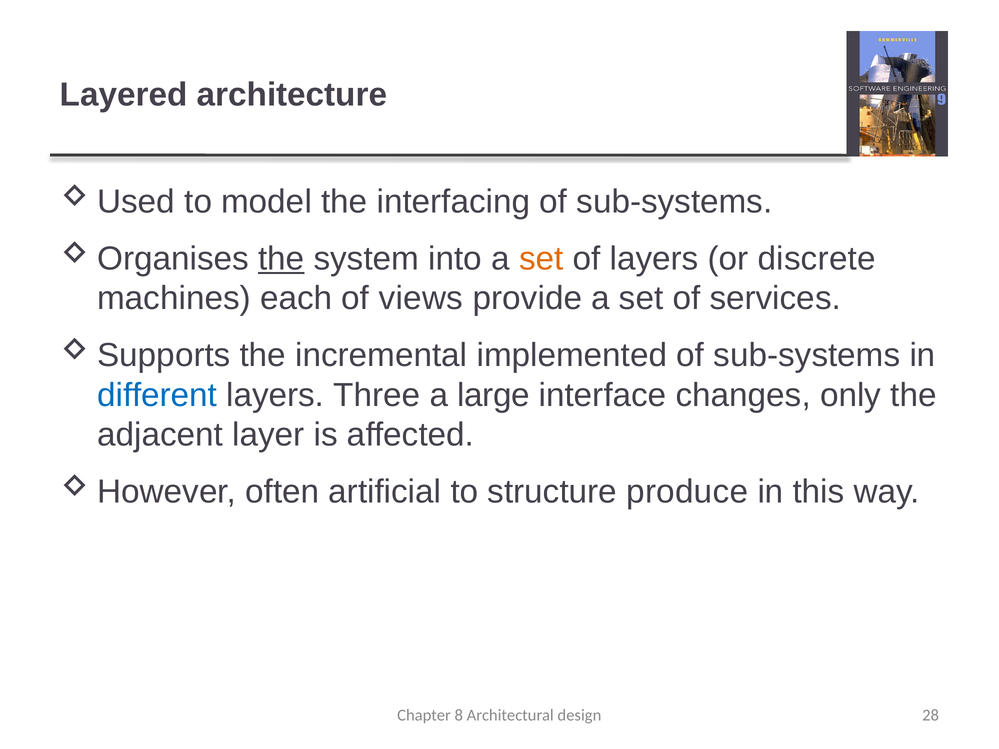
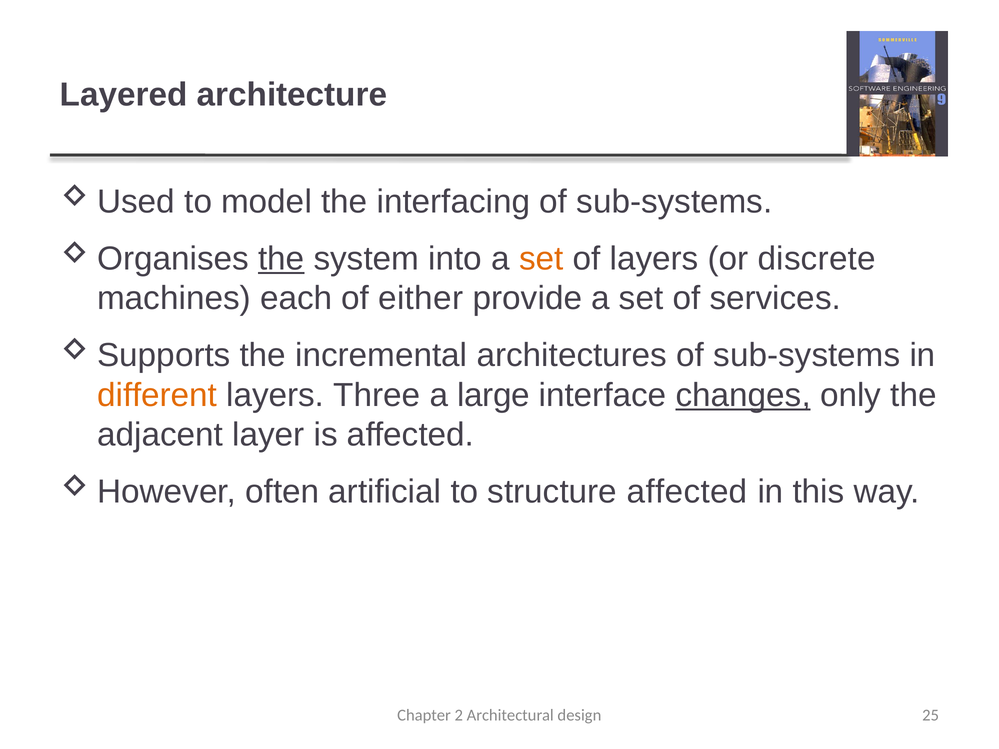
views: views -> either (421, 299)
implemented: implemented -> architectures (572, 355)
different colour: blue -> orange (157, 395)
changes underline: none -> present (743, 395)
structure produce: produce -> affected (687, 492)
8: 8 -> 2 (459, 715)
28: 28 -> 25 (931, 715)
